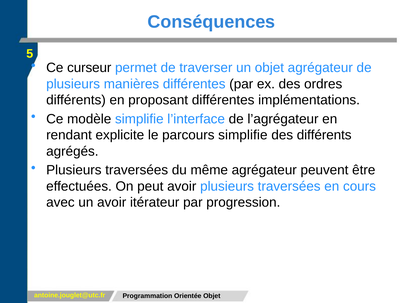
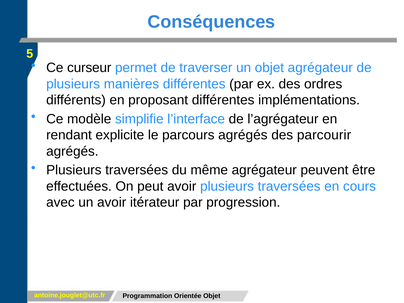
parcours simplifie: simplifie -> agrégés (243, 135)
des différents: différents -> parcourir (324, 135)
